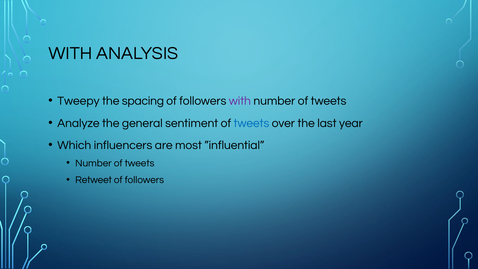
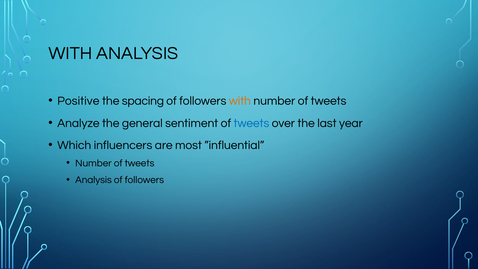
Tweepy: Tweepy -> Positive (78, 101)
with colour: purple -> orange (240, 101)
Retweet: Retweet -> Analysis (94, 180)
